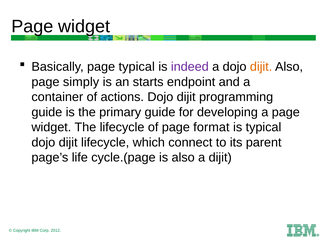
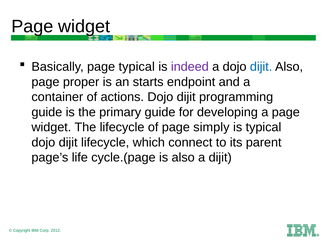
dijit colour: orange -> blue (261, 67)
simply: simply -> proper (81, 82)
format: format -> simply (211, 127)
